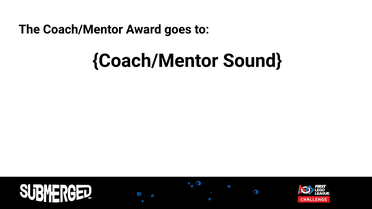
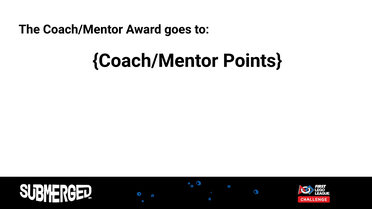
Sound: Sound -> Points (252, 61)
